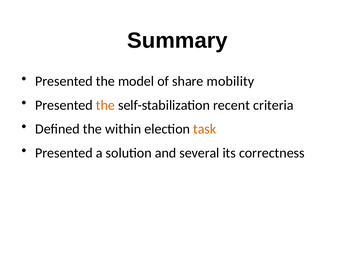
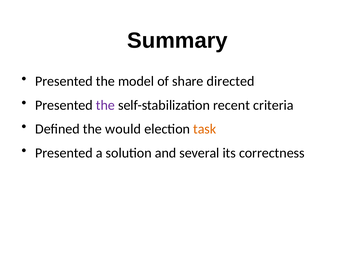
mobility: mobility -> directed (231, 81)
the colour: orange -> purple (105, 105)
within: within -> would (123, 129)
